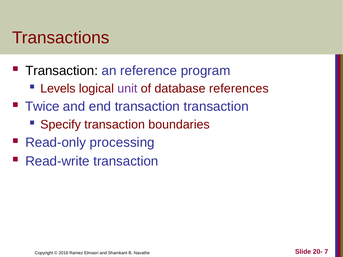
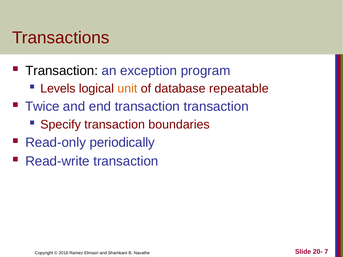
reference: reference -> exception (149, 71)
unit colour: purple -> orange (127, 89)
references: references -> repeatable (239, 89)
processing: processing -> periodically (122, 143)
